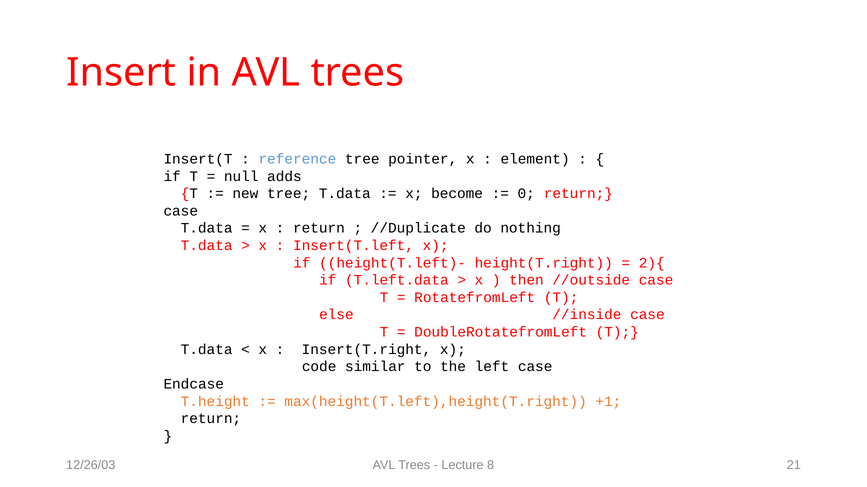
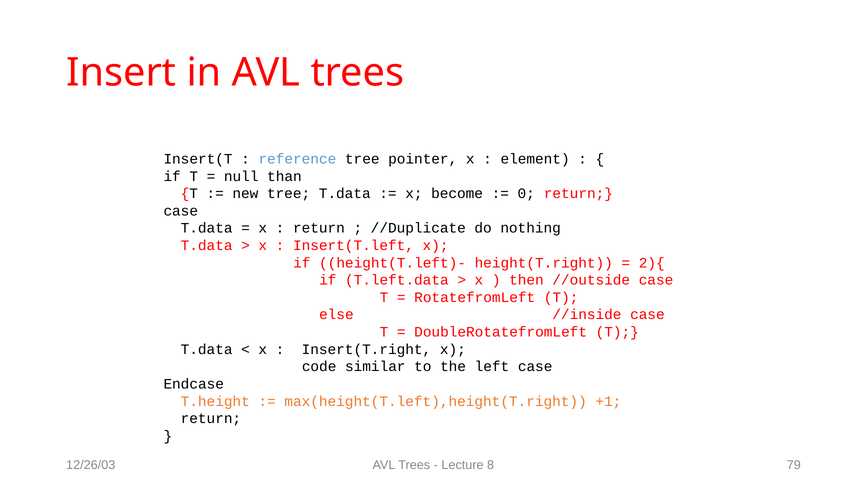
adds: adds -> than (284, 177)
21: 21 -> 79 (794, 466)
